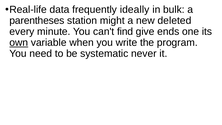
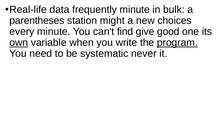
frequently ideally: ideally -> minute (135, 10)
deleted: deleted -> choices (175, 21)
ends: ends -> good (168, 32)
program underline: none -> present (177, 43)
